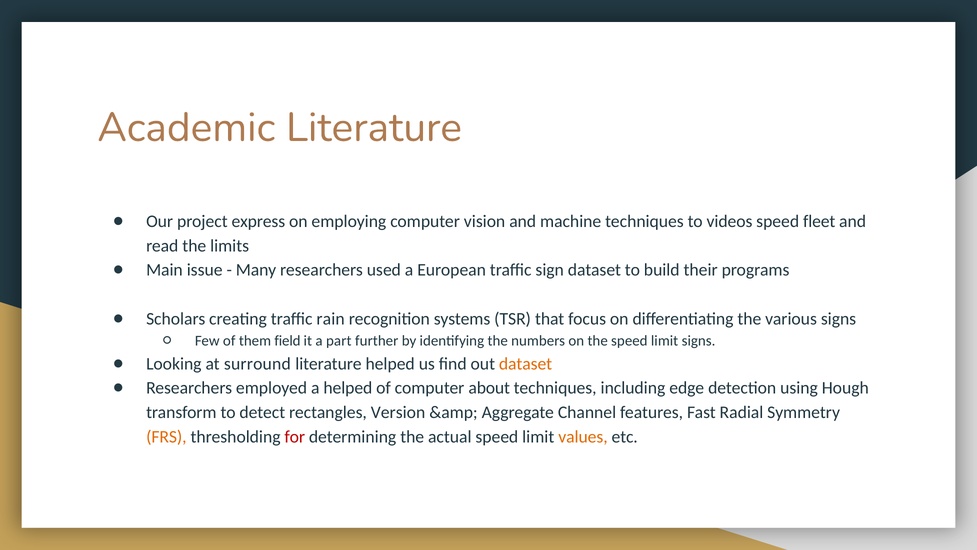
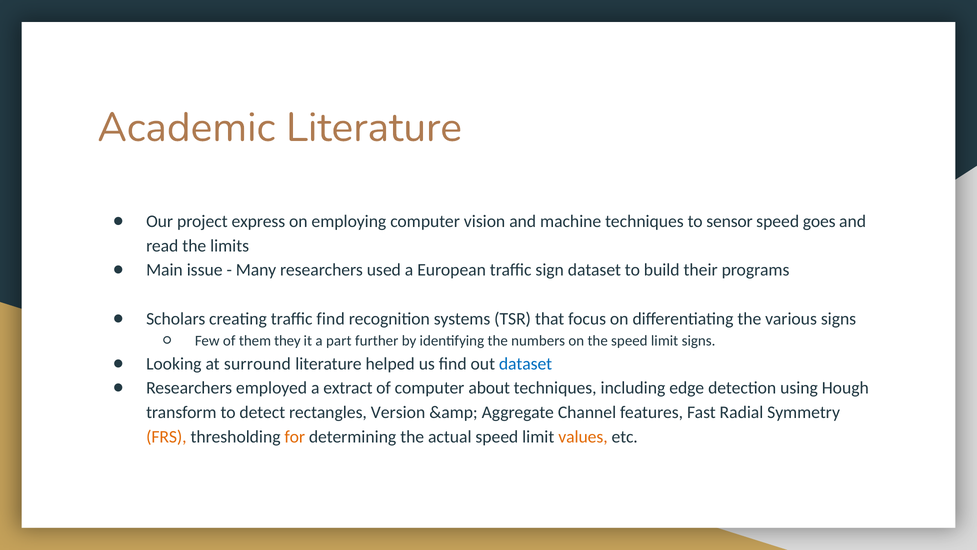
videos: videos -> sensor (730, 221)
fleet: fleet -> goes (819, 221)
traffic rain: rain -> find (331, 319)
field: field -> they (287, 341)
dataset colour: orange -> blue (526, 363)
a helped: helped -> extract (348, 388)
for colour: red -> orange (295, 437)
